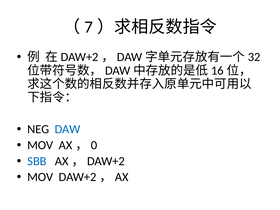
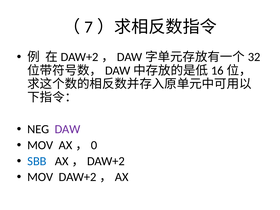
DAW colour: blue -> purple (67, 129)
